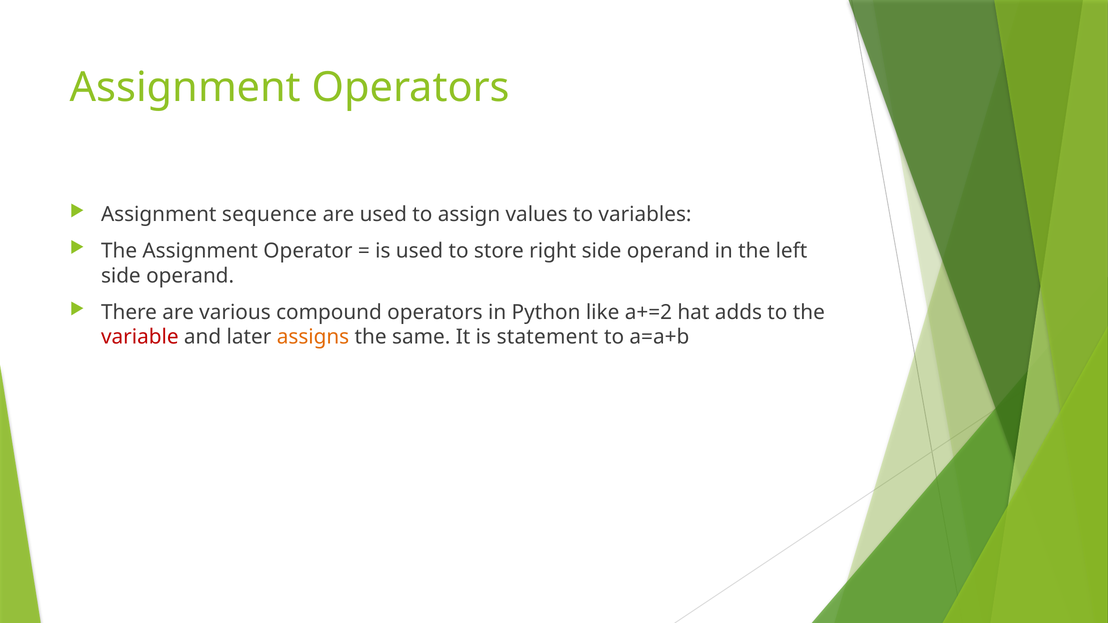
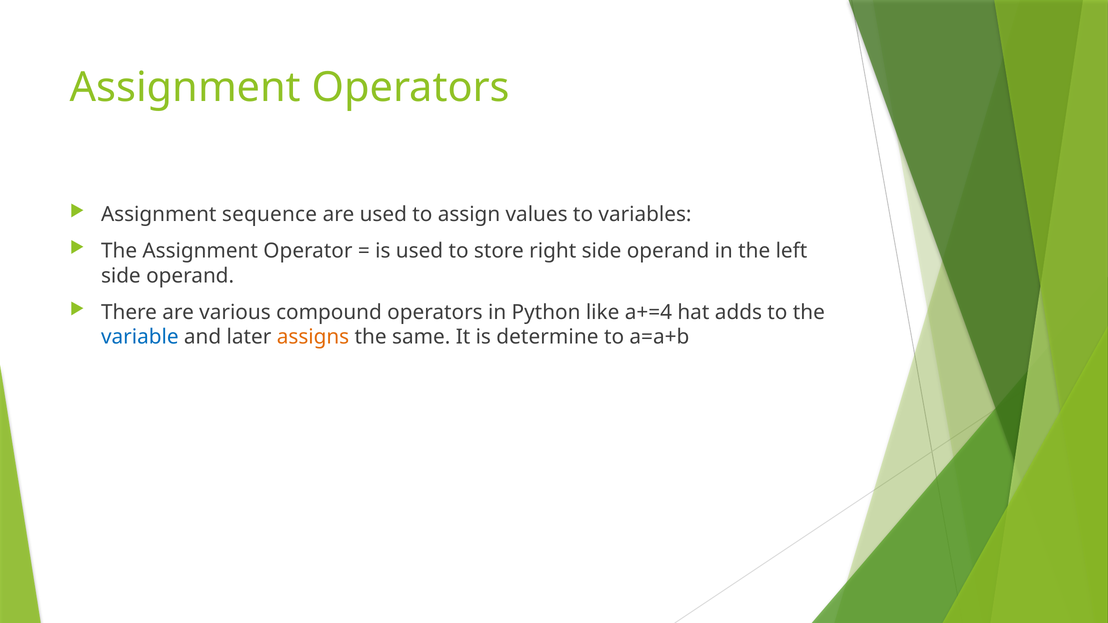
a+=2: a+=2 -> a+=4 (648, 312)
variable colour: red -> blue (140, 337)
statement: statement -> determine (547, 337)
